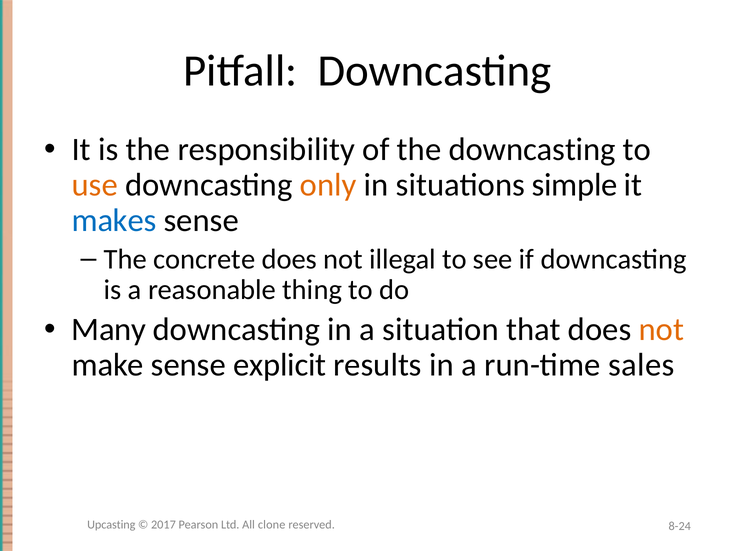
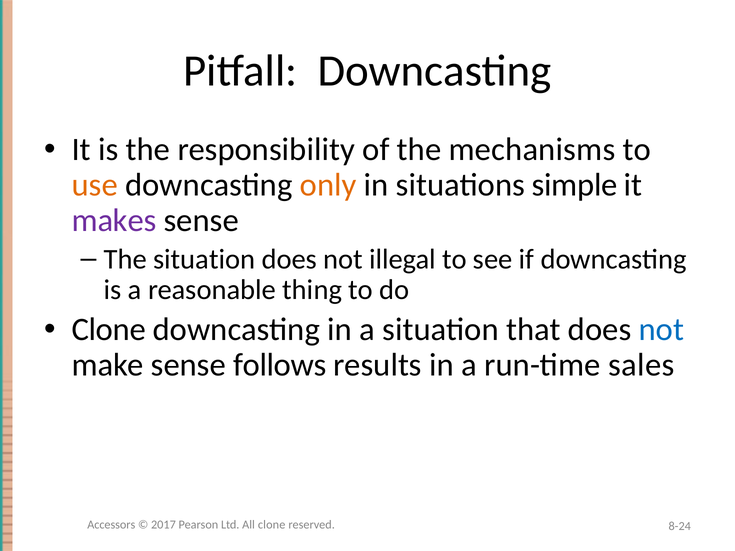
the downcasting: downcasting -> mechanisms (532, 150)
makes colour: blue -> purple (114, 220)
The concrete: concrete -> situation (204, 259)
Many: Many -> Clone (109, 330)
not colour: orange -> blue (661, 330)
explicit: explicit -> follows (280, 365)
Upcasting: Upcasting -> Accessors (111, 525)
